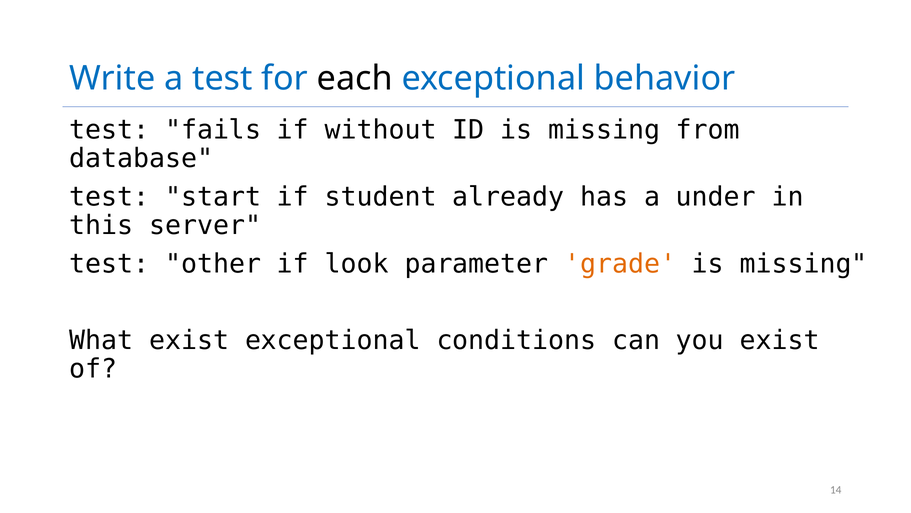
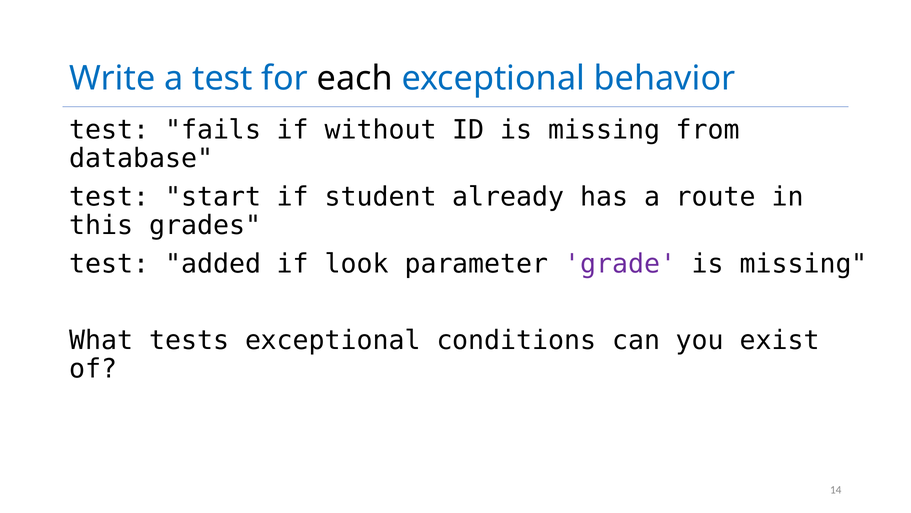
under: under -> route (716, 197)
server: server -> grades (205, 225)
other: other -> added (213, 264)
grade colour: orange -> purple (620, 264)
What exist: exist -> tests (189, 340)
